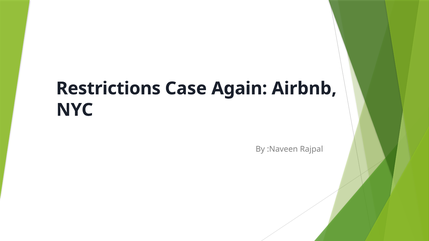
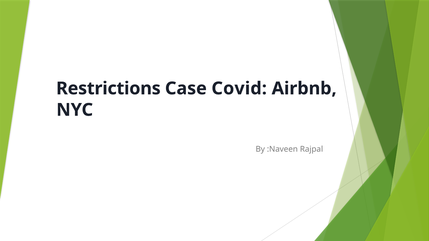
Again: Again -> Covid (239, 89)
